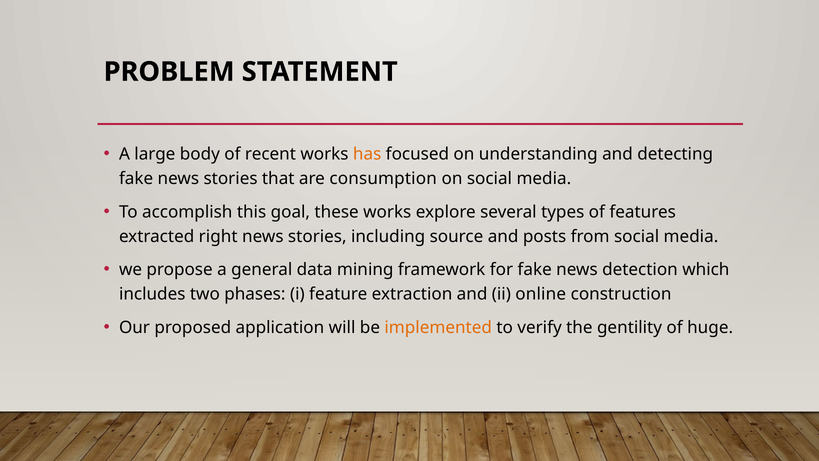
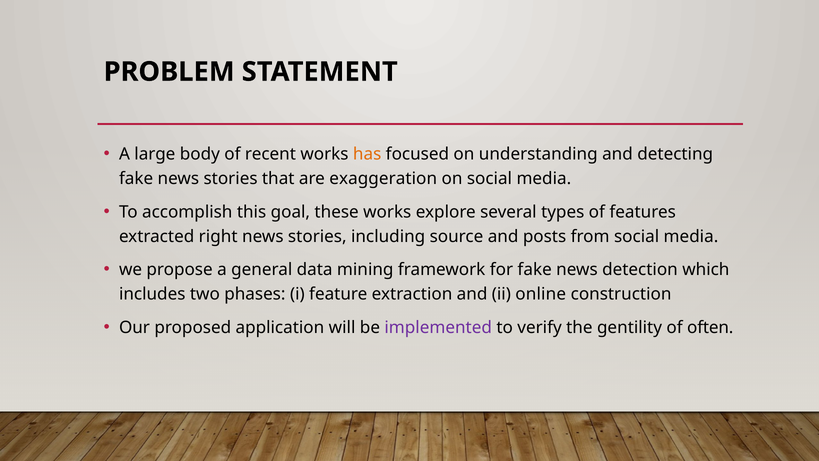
consumption: consumption -> exaggeration (383, 179)
implemented colour: orange -> purple (438, 327)
huge: huge -> often (710, 327)
